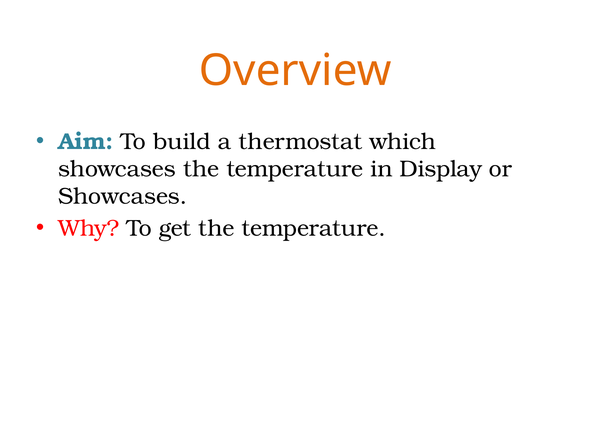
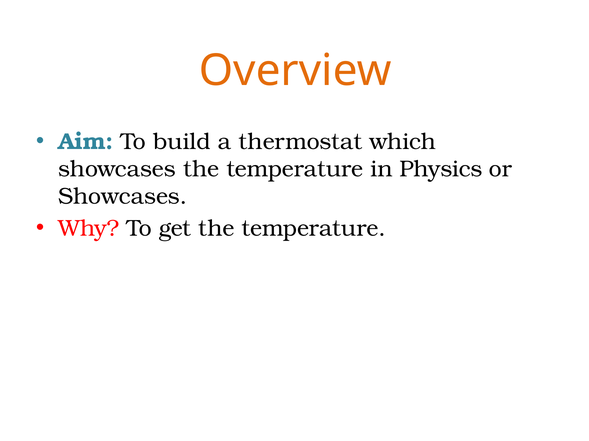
Display: Display -> Physics (441, 169)
